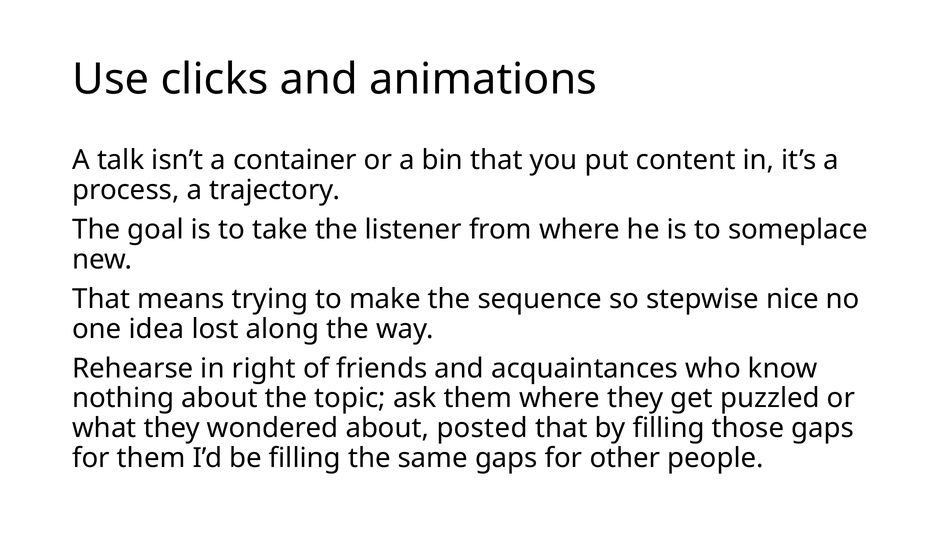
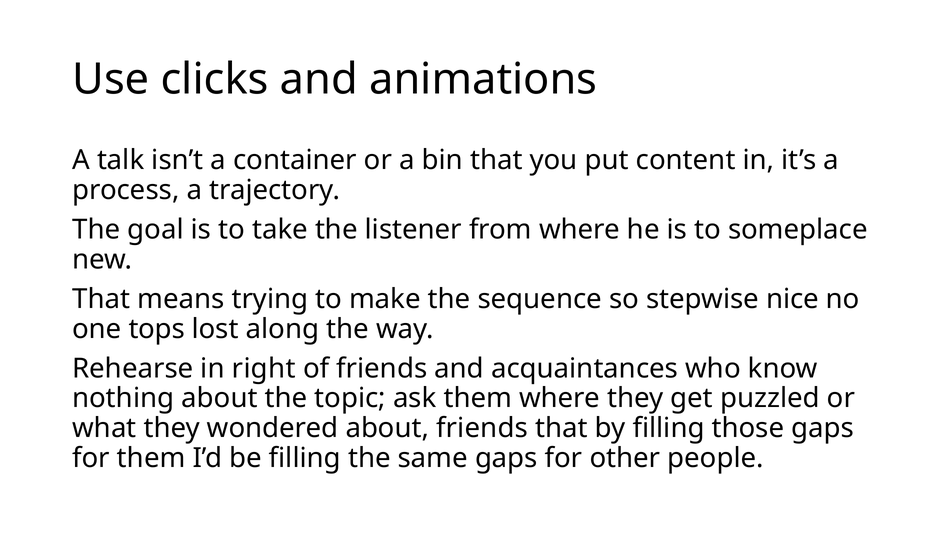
idea: idea -> tops (157, 329)
about posted: posted -> friends (482, 428)
